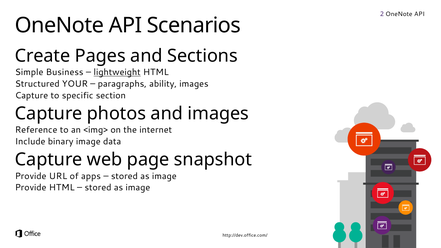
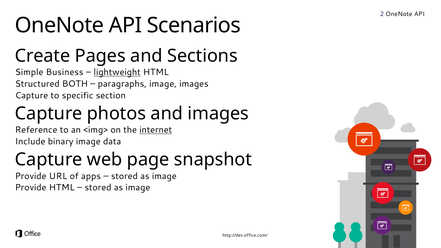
YOUR: YOUR -> BOTH (75, 84)
paragraphs ability: ability -> image (163, 84)
internet underline: none -> present (156, 130)
